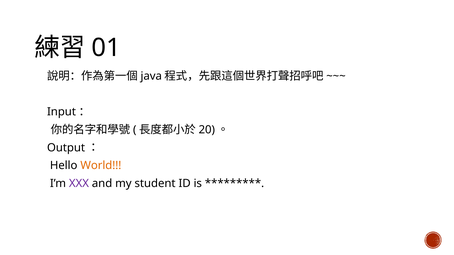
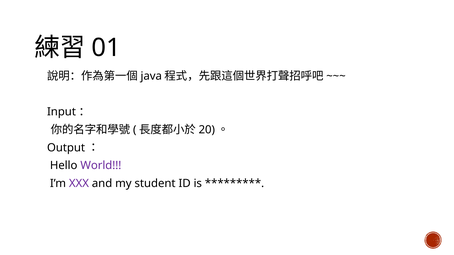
World colour: orange -> purple (101, 166)
